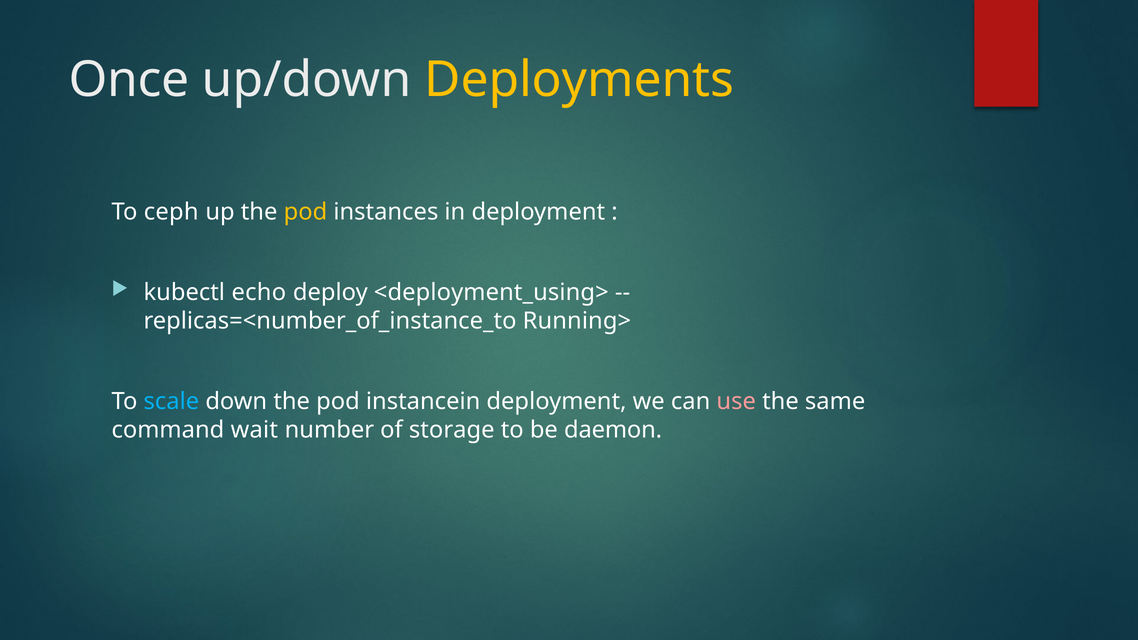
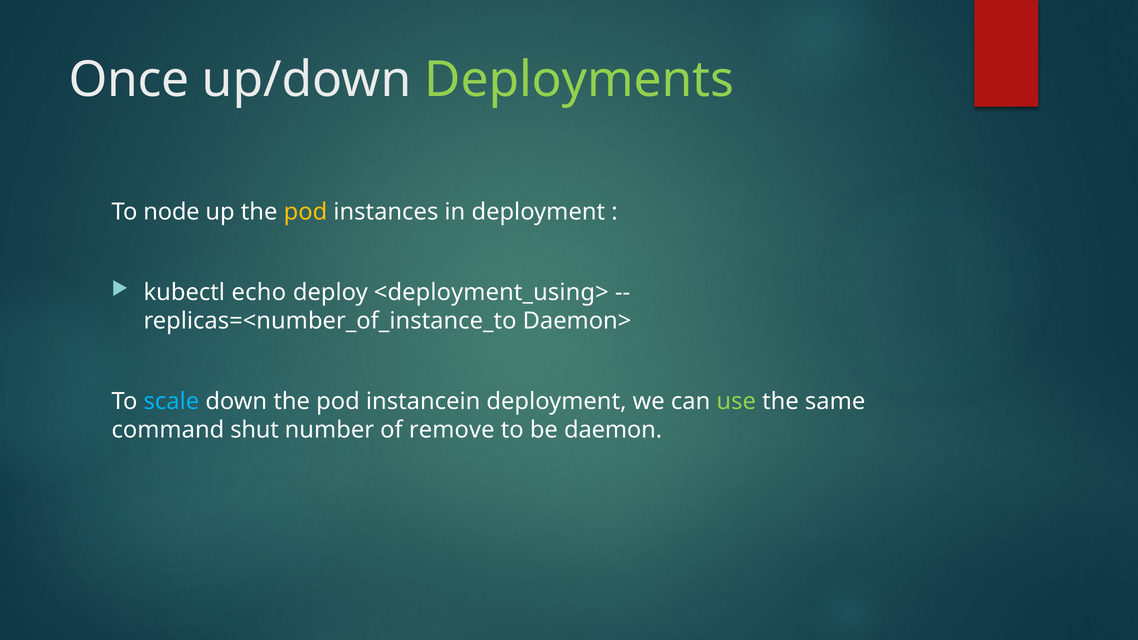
Deployments colour: yellow -> light green (579, 80)
ceph: ceph -> node (171, 212)
Running>: Running> -> Daemon> (577, 321)
use colour: pink -> light green (736, 402)
wait: wait -> shut (255, 430)
storage: storage -> remove (452, 430)
